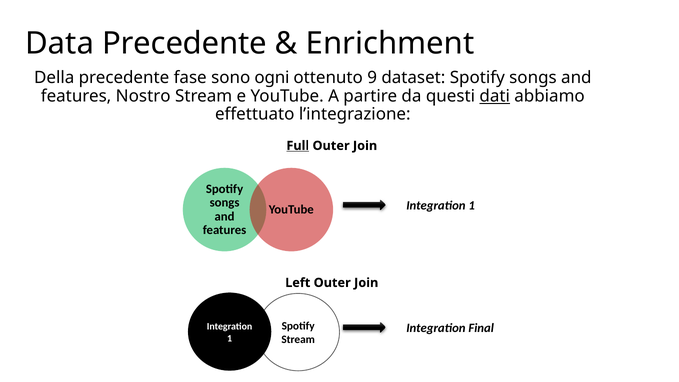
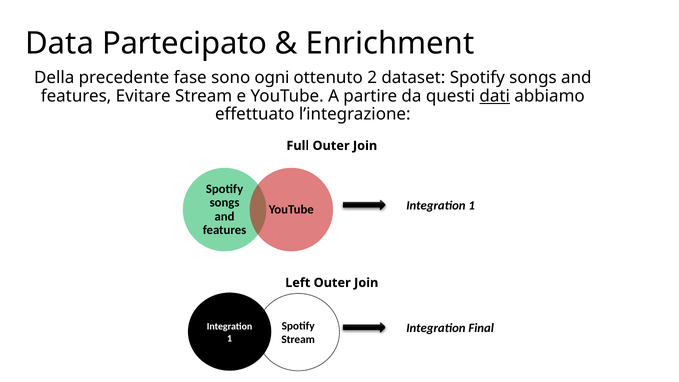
Data Precedente: Precedente -> Partecipato (185, 43)
9: 9 -> 2 (372, 78)
Nostro: Nostro -> Evitare (143, 96)
Full underline: present -> none (298, 146)
